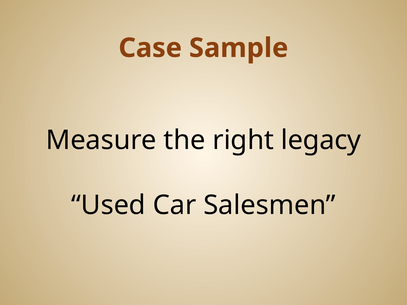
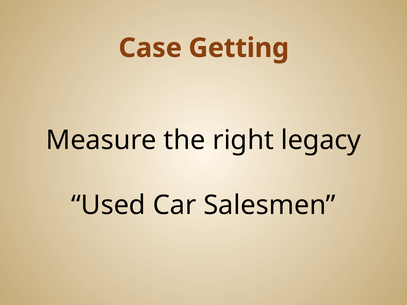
Sample: Sample -> Getting (239, 48)
